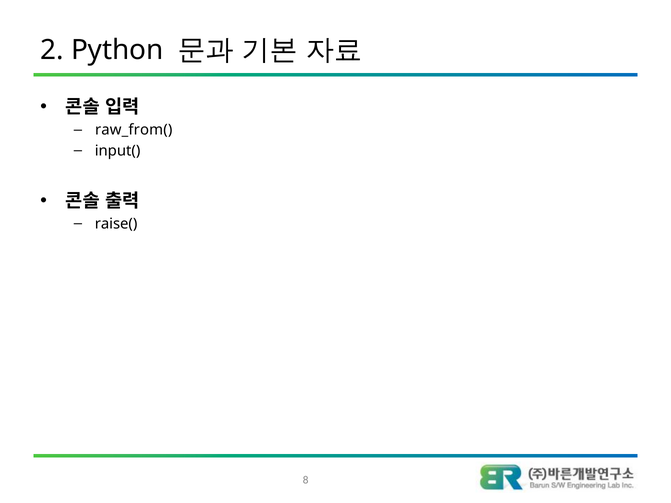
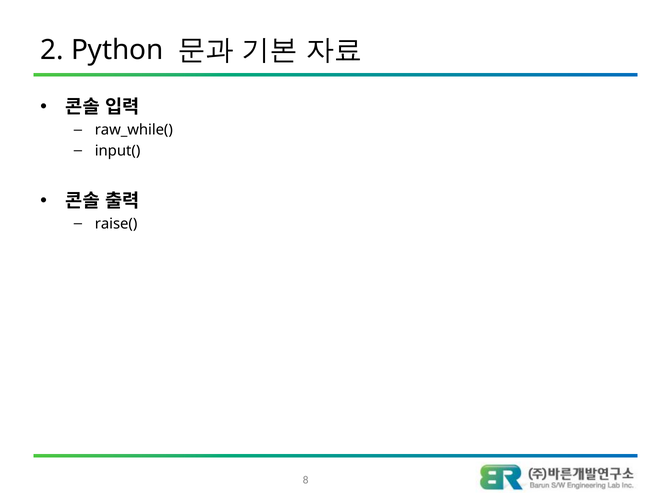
raw_from(: raw_from( -> raw_while( (134, 130)
